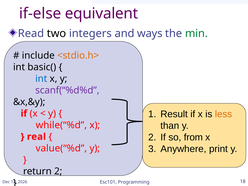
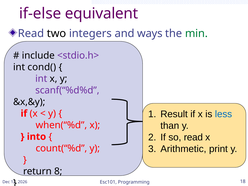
<stdio.h> colour: orange -> purple (78, 56)
basic(: basic( -> cond( (42, 67)
int colour: blue -> purple (41, 79)
less colour: orange -> blue (223, 114)
while(“%d: while(“%d -> when(“%d (61, 125)
so from: from -> read (193, 137)
real: real -> into (36, 137)
Anywhere: Anywhere -> Arithmetic (183, 149)
value(“%d: value(“%d -> count(“%d (61, 148)
return 2: 2 -> 8 (58, 171)
